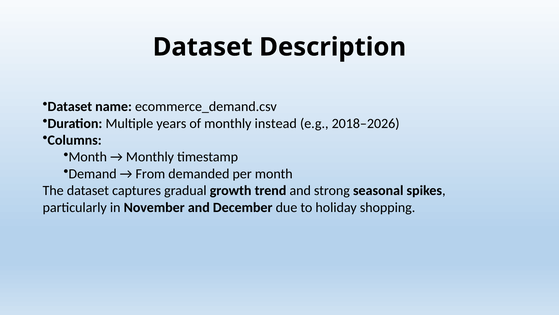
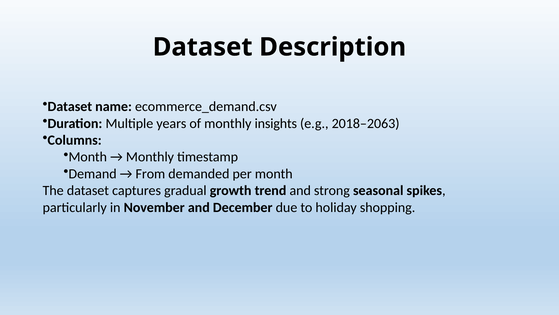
instead: instead -> insights (276, 123)
2018–2026: 2018–2026 -> 2018–2063 (366, 123)
